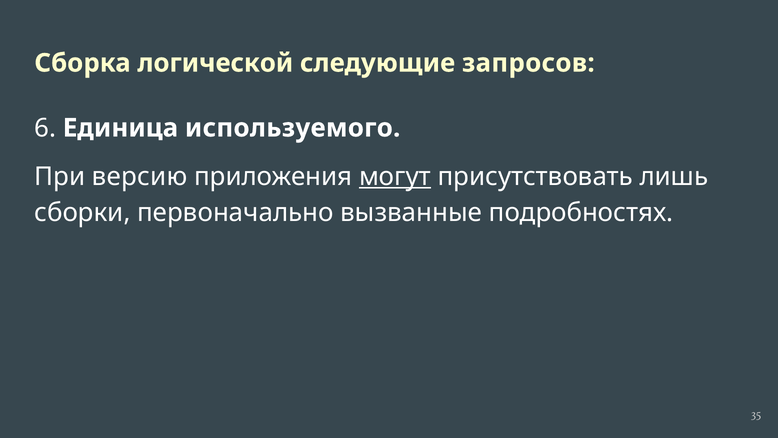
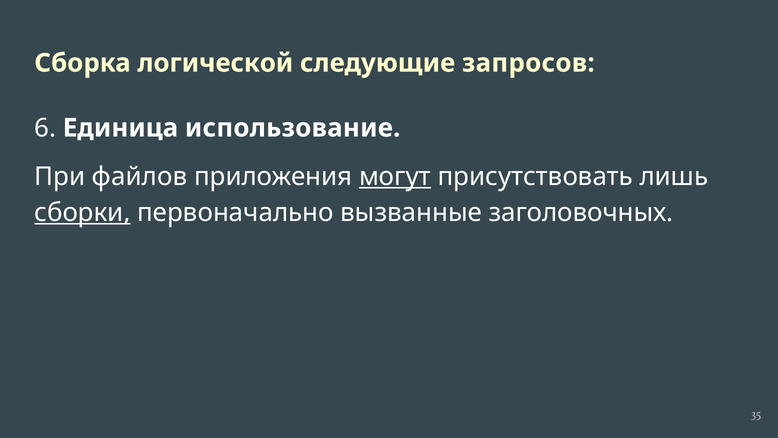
используемого: используемого -> использование (293, 128)
версию: версию -> файлов (140, 177)
сборки underline: none -> present (82, 212)
подробностях: подробностях -> заголовочных (581, 212)
